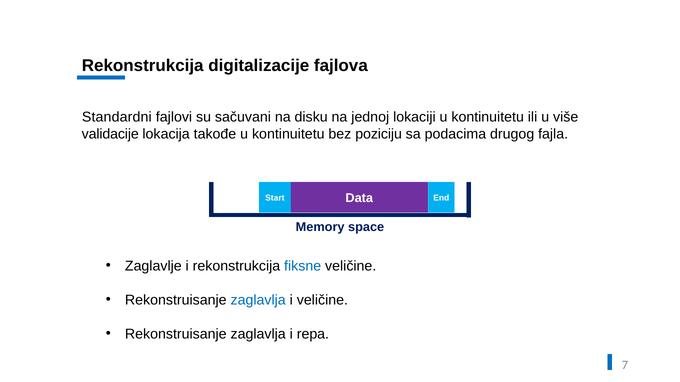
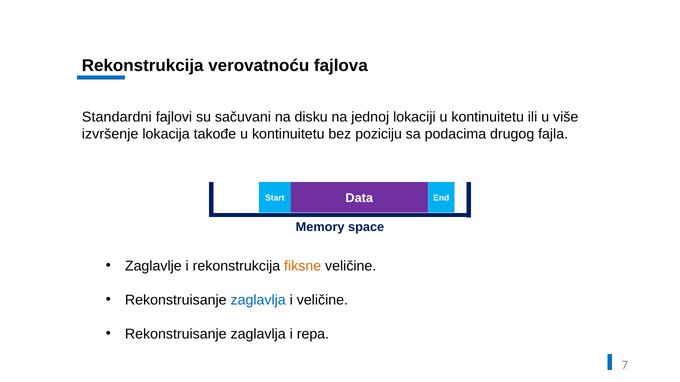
digitalizacije: digitalizacije -> verovatnoću (259, 66)
validacije: validacije -> izvršenje (110, 134)
fiksne colour: blue -> orange (303, 266)
